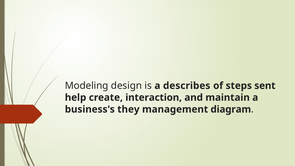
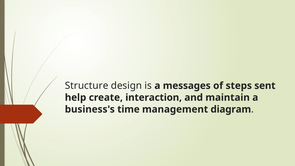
Modeling: Modeling -> Structure (87, 86)
describes: describes -> messages (187, 86)
they: they -> time (128, 109)
